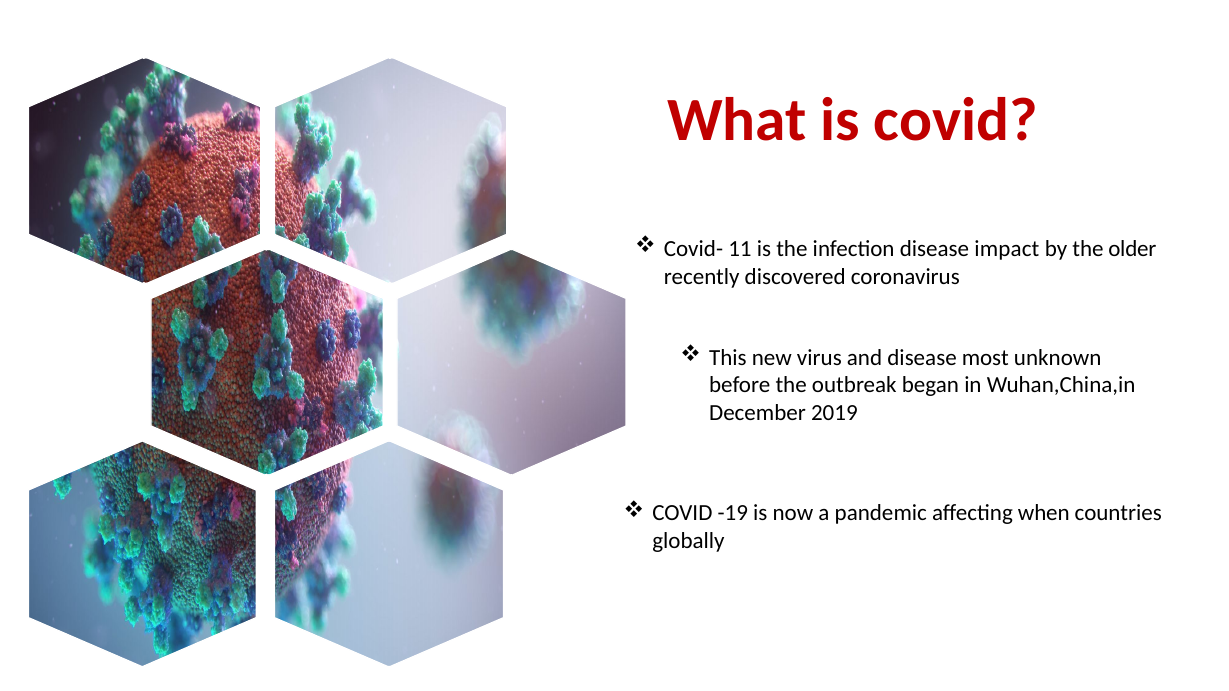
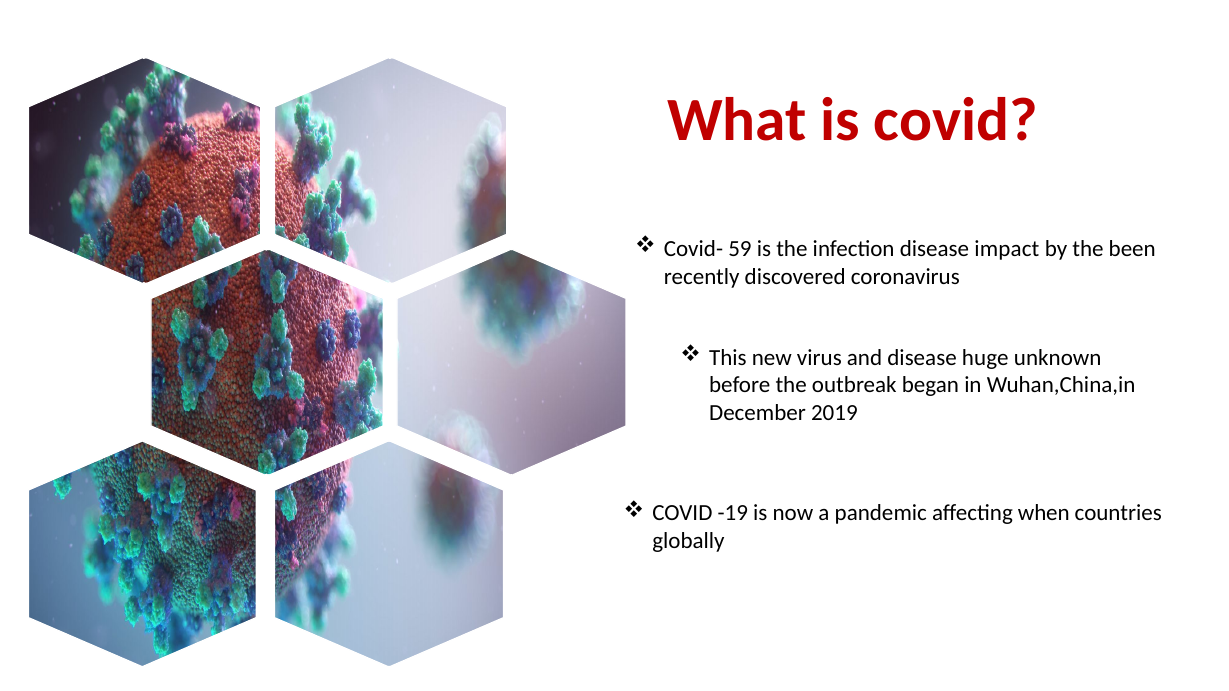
11: 11 -> 59 (740, 249)
older: older -> been (1132, 249)
most: most -> huge (985, 358)
